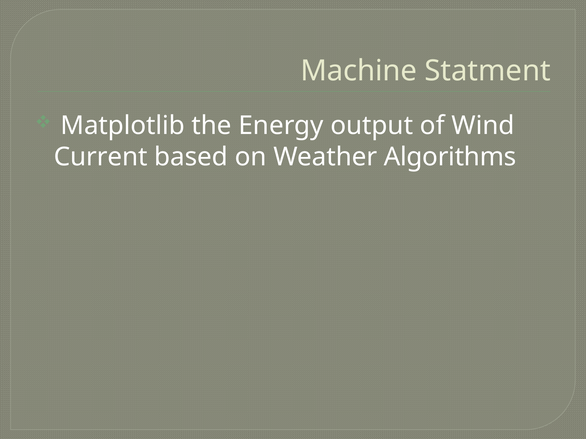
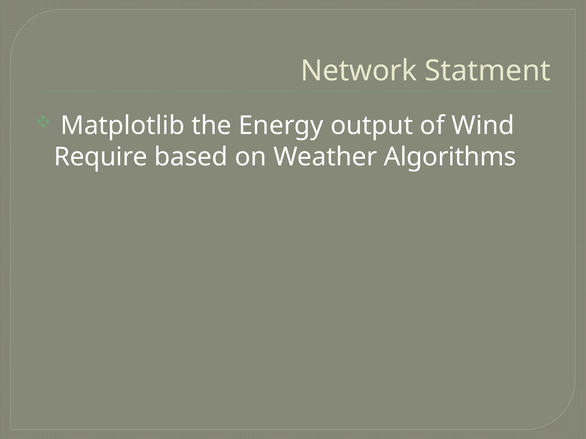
Machine: Machine -> Network (359, 71)
Current: Current -> Require (101, 157)
